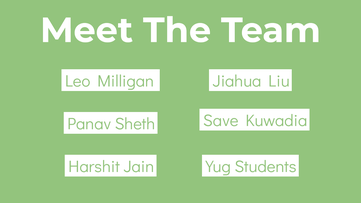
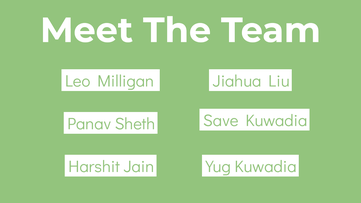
Yug Students: Students -> Kuwadia (266, 167)
